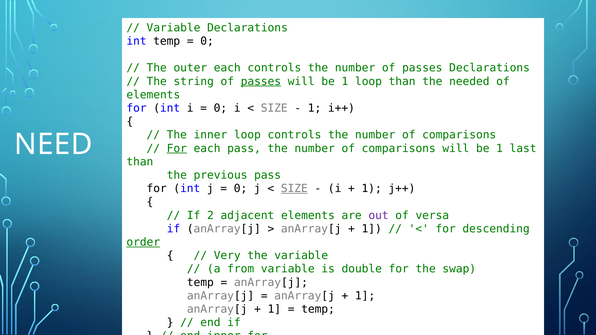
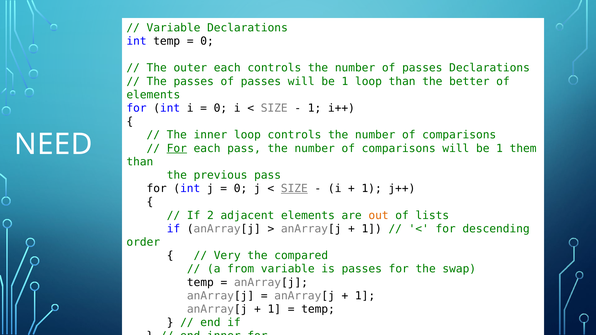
The string: string -> passes (194, 81)
passes underline: present -> none (261, 81)
needed: needed -> better (469, 81)
last: last -> them (523, 148)
out colour: purple -> orange (379, 216)
versa: versa -> lists (432, 216)
order underline: present -> none (143, 242)
the variable: variable -> compared (301, 256)
is double: double -> passes (362, 269)
